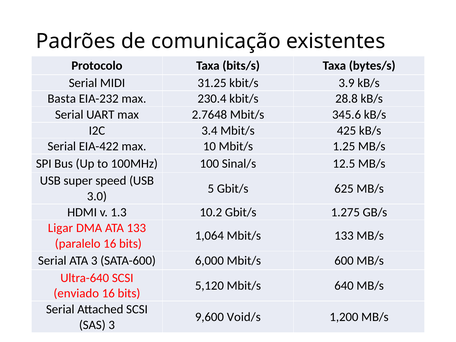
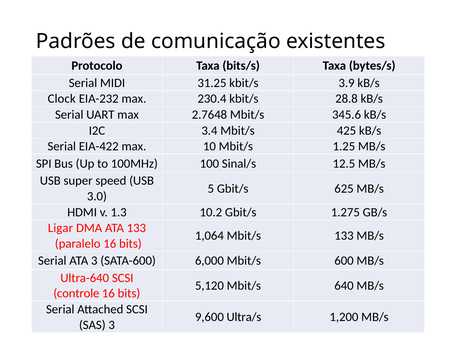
Basta: Basta -> Clock (62, 99)
enviado: enviado -> controle (76, 293)
Void/s: Void/s -> Ultra/s (244, 317)
